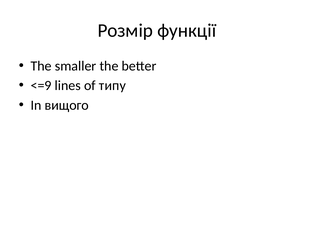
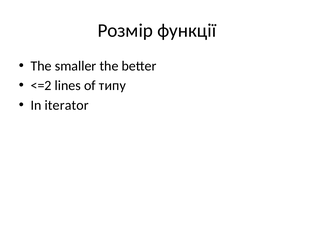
<=9: <=9 -> <=2 (41, 85)
вищого: вищого -> iterator (67, 105)
